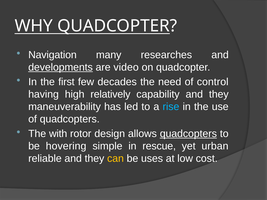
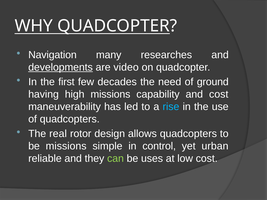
control: control -> ground (213, 82)
high relatively: relatively -> missions (110, 94)
capability and they: they -> cost (219, 94)
with: with -> real (58, 134)
quadcopters underline: present -> none (188, 134)
be hovering: hovering -> missions (66, 146)
rescue: rescue -> control (159, 146)
can colour: yellow -> light green (115, 159)
